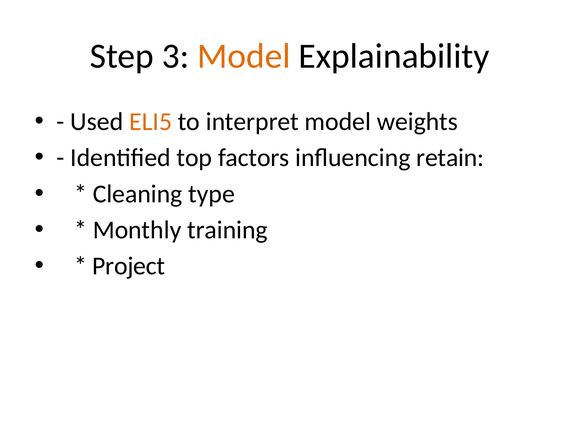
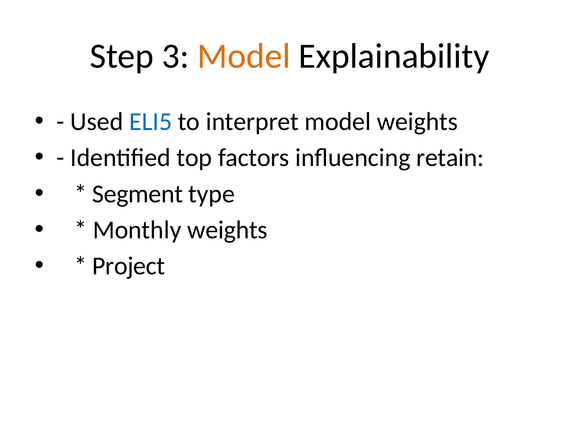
ELI5 colour: orange -> blue (151, 122)
Cleaning: Cleaning -> Segment (138, 194)
Monthly training: training -> weights (227, 230)
